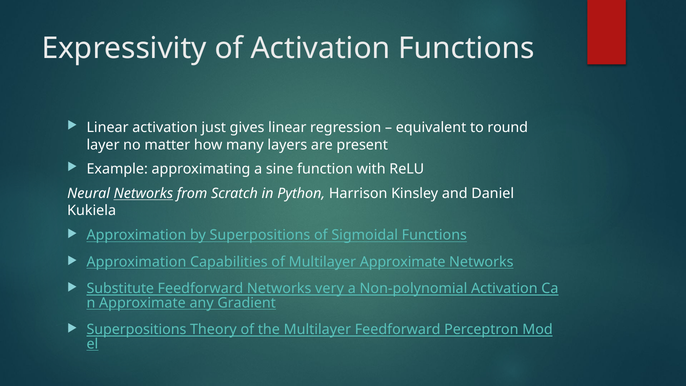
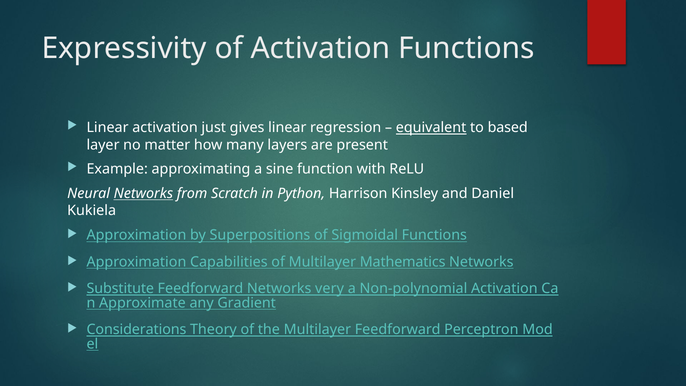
equivalent underline: none -> present (431, 128)
round: round -> based (508, 128)
Multilayer Approximate: Approximate -> Mathematics (403, 262)
Superpositions: Superpositions -> Considerations (136, 329)
